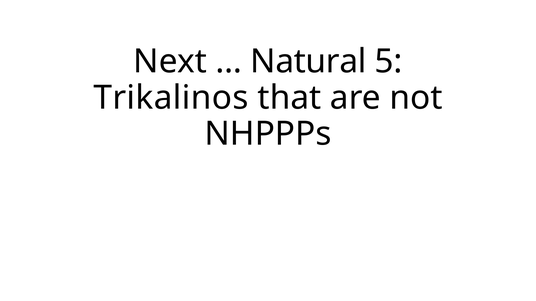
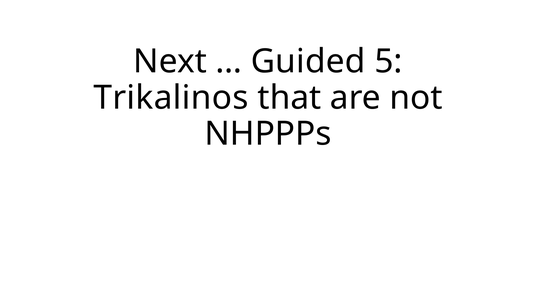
Natural: Natural -> Guided (308, 62)
